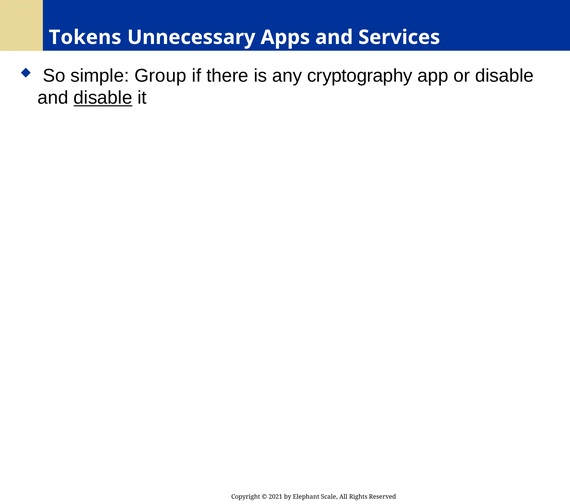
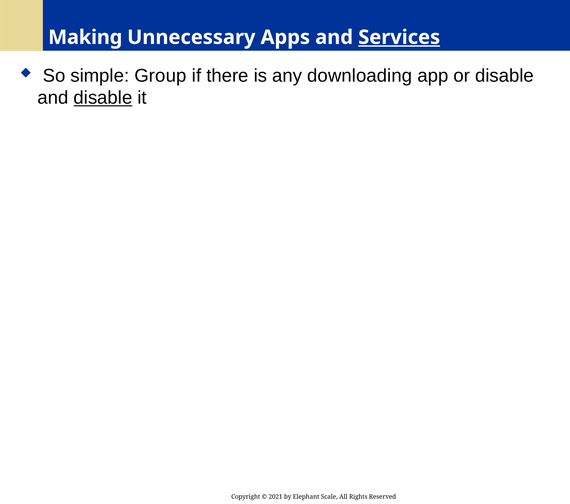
Tokens: Tokens -> Making (85, 37)
Services underline: none -> present (399, 37)
cryptography: cryptography -> downloading (360, 76)
